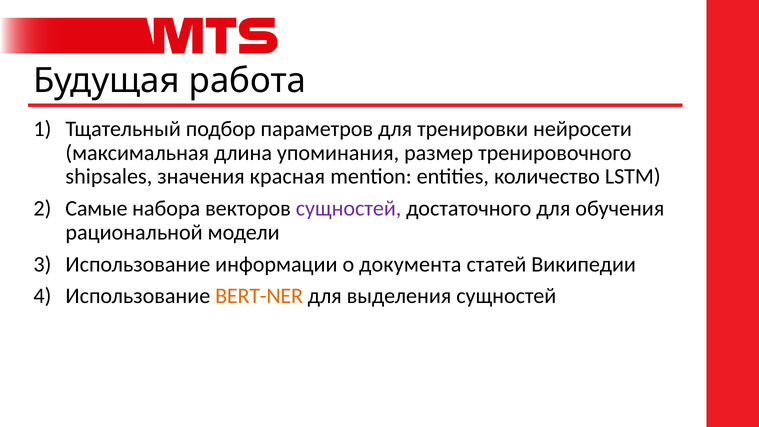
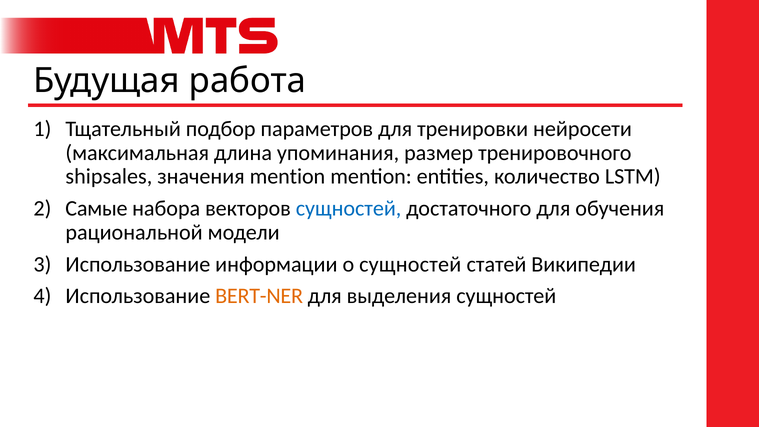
значения красная: красная -> mention (287, 177)
сущностей colour: purple -> blue (349, 208)
о документа: документа -> сущностей (410, 264)
